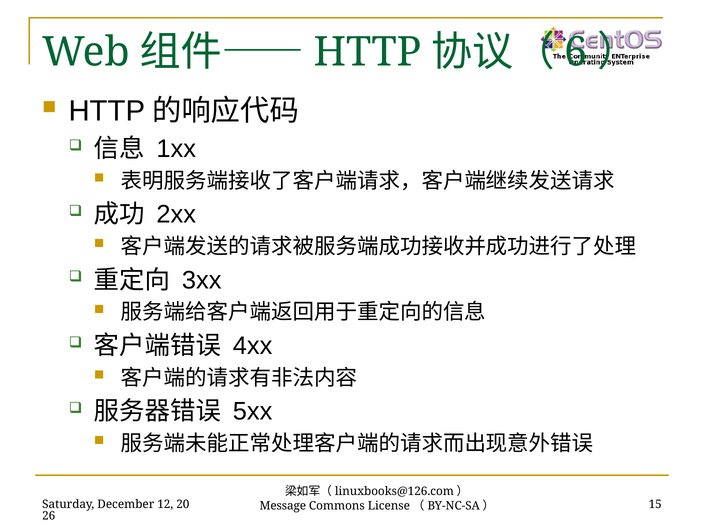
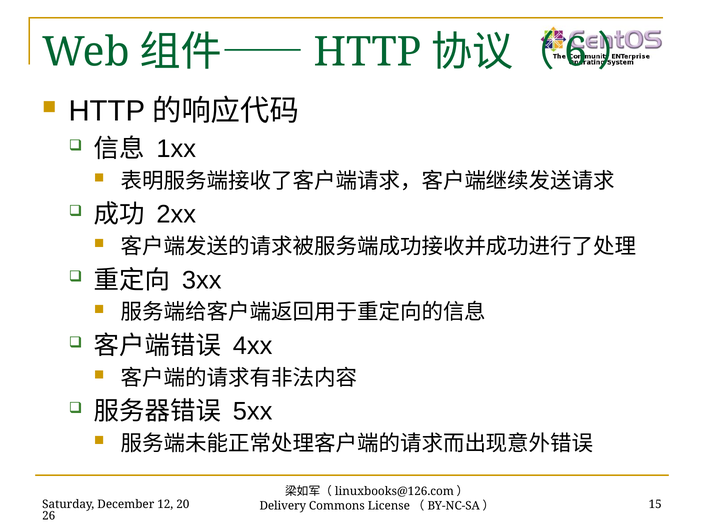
Message: Message -> Delivery (283, 506)
